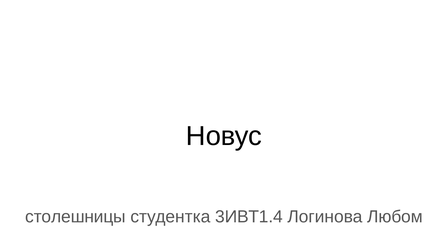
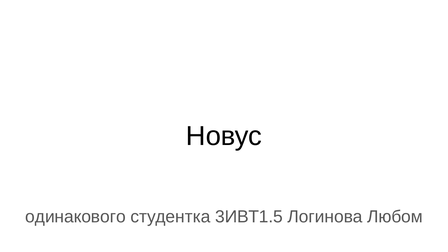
столешницы: столешницы -> одинакового (76, 217)
3ИВТ1.4: 3ИВТ1.4 -> 3ИВТ1.5 (249, 217)
